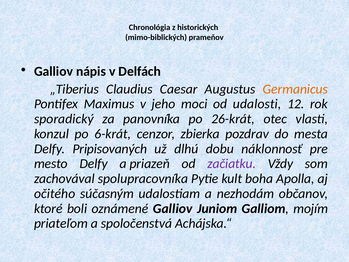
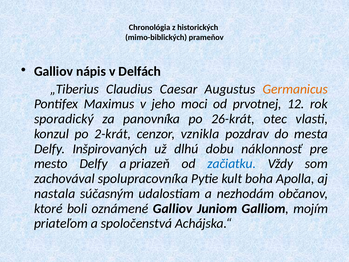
udalosti: udalosti -> prvotnej (257, 104)
6-krát: 6-krát -> 2-krát (113, 134)
zbierka: zbierka -> vznikla (200, 134)
Pripisovaných: Pripisovaných -> Inšpirovaných (110, 149)
začiatku colour: purple -> blue (232, 164)
očitého: očitého -> nastala (55, 193)
